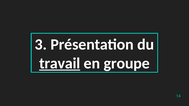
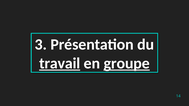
groupe underline: none -> present (127, 63)
